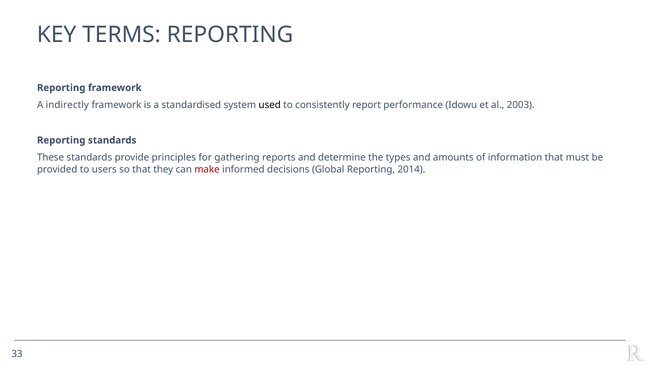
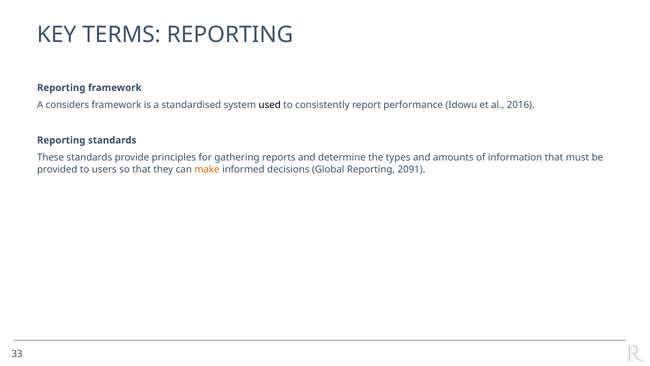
indirectly: indirectly -> considers (67, 105)
2003: 2003 -> 2016 (521, 105)
make colour: red -> orange (207, 169)
2014: 2014 -> 2091 (411, 169)
